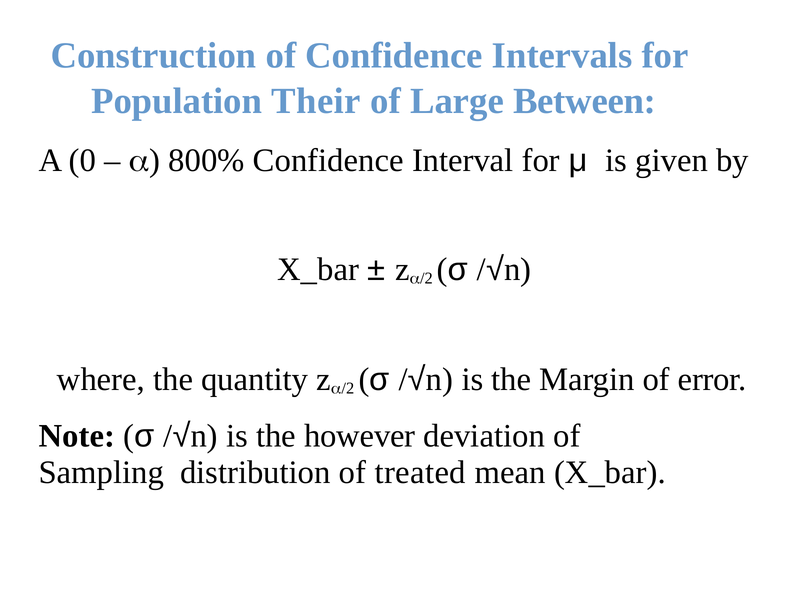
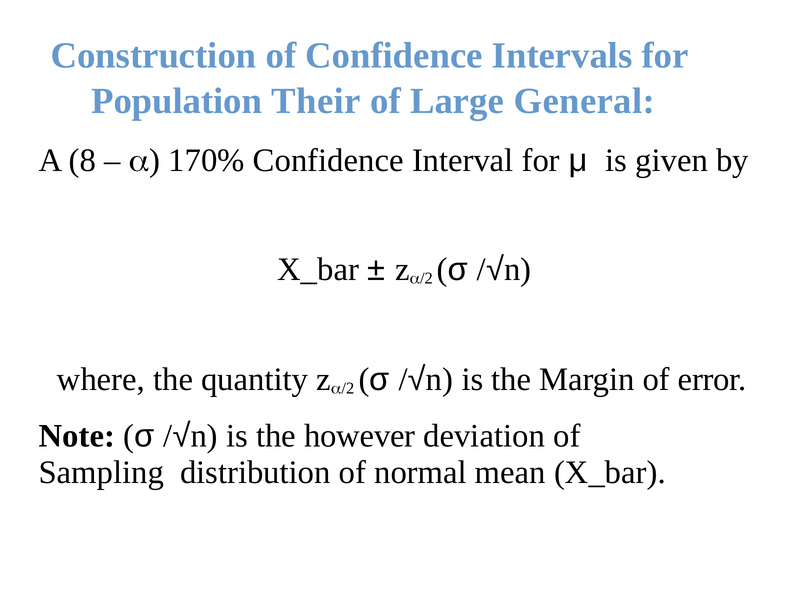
Between: Between -> General (584, 101)
0: 0 -> 8 (82, 160)
800%: 800% -> 170% (206, 160)
treated: treated -> normal (420, 472)
